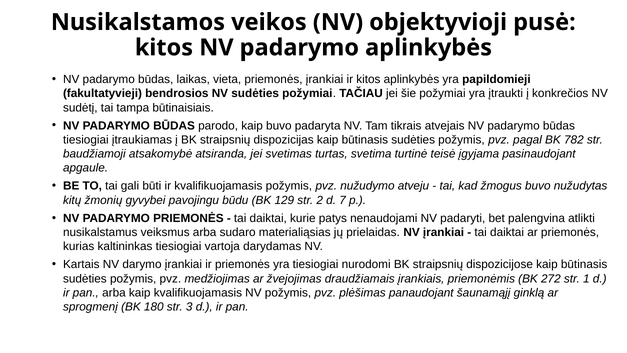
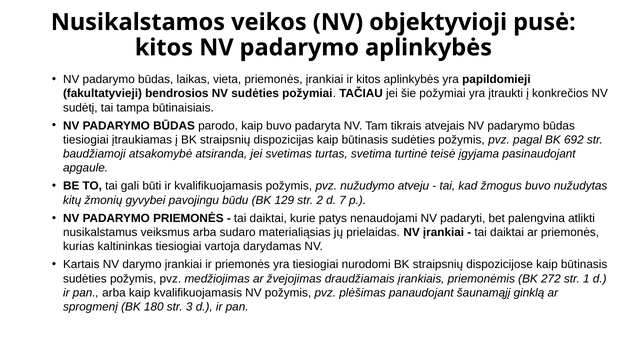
782: 782 -> 692 (574, 140)
